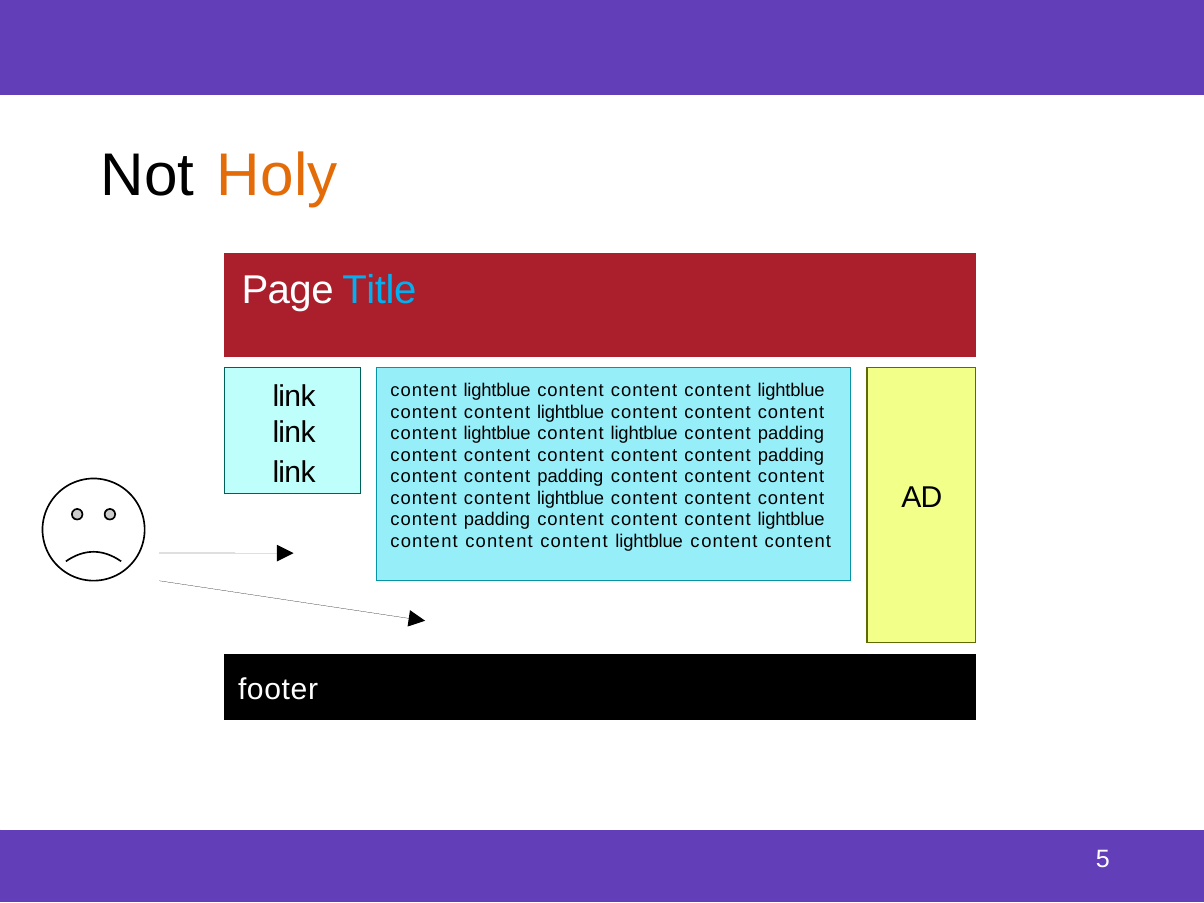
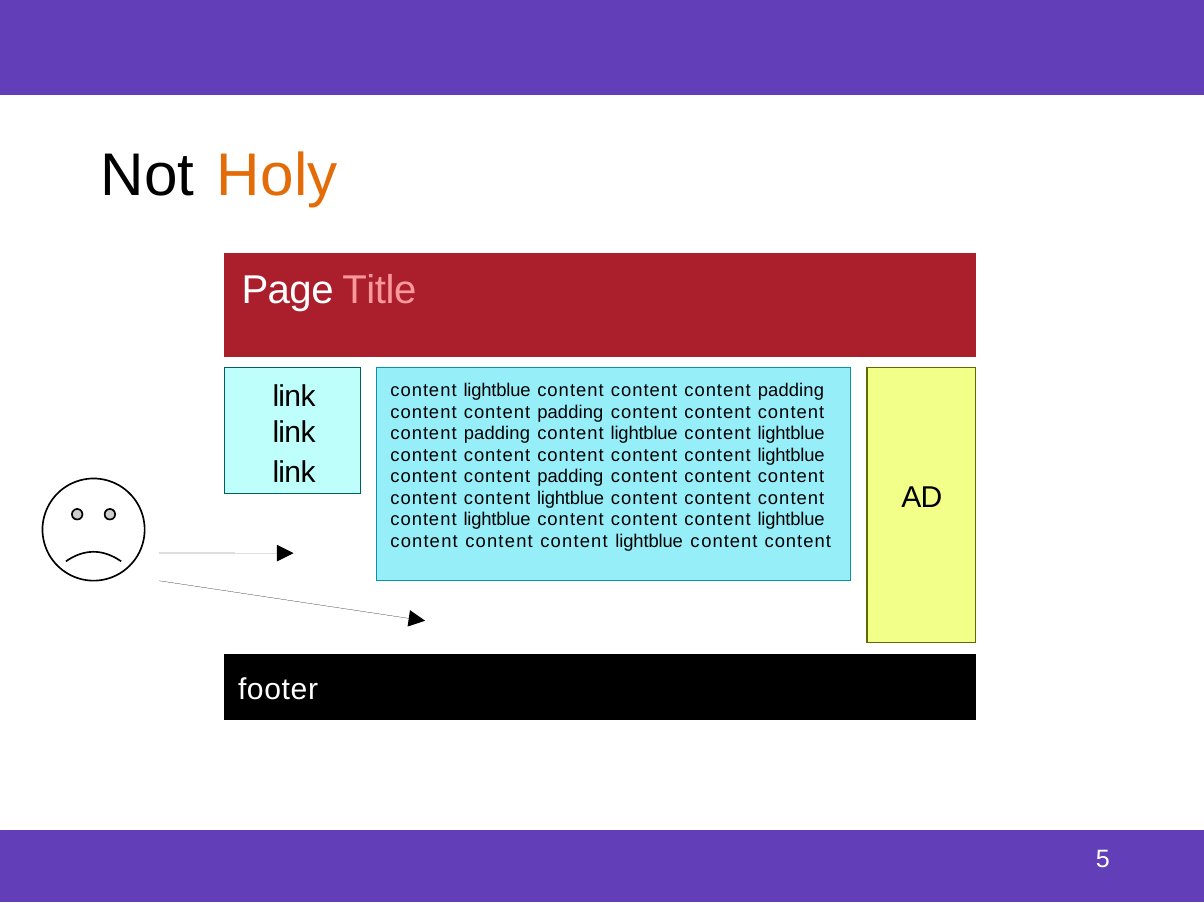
Title colour: light blue -> pink (379, 290)
lightblue: lightblue -> padding (791, 391)
lightblue: lightblue -> padding (570, 412)
lightblue: lightblue -> padding (497, 434)
padding: padding -> lightblue (791, 434)
padding: padding -> lightblue (791, 455)
padding: padding -> lightblue (497, 520)
